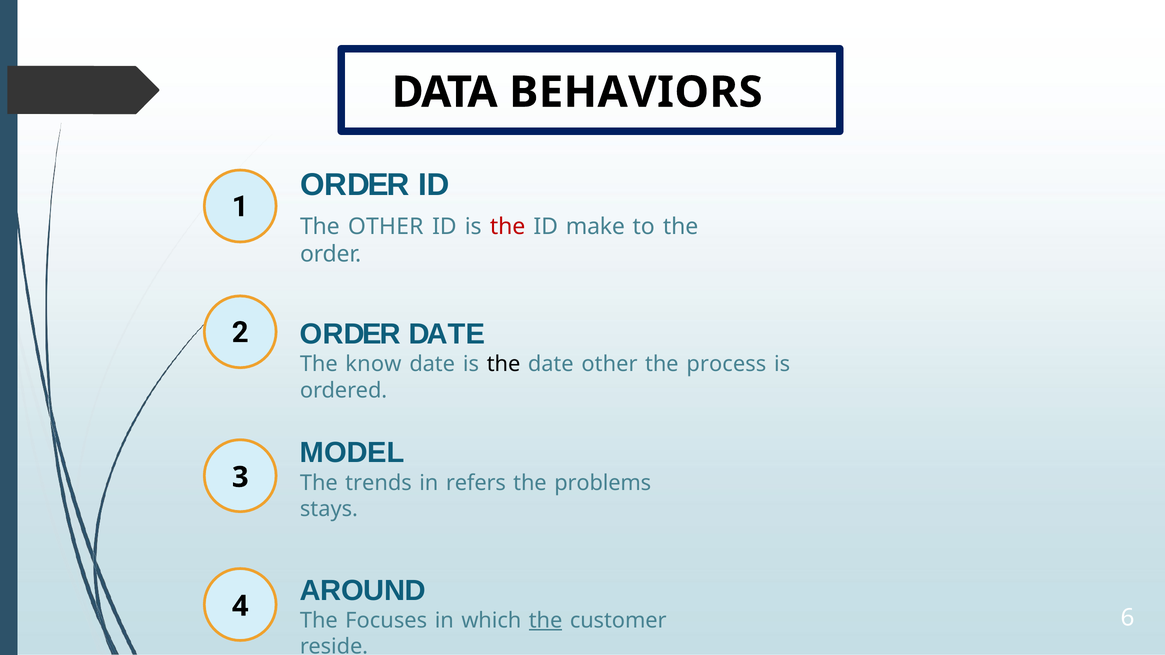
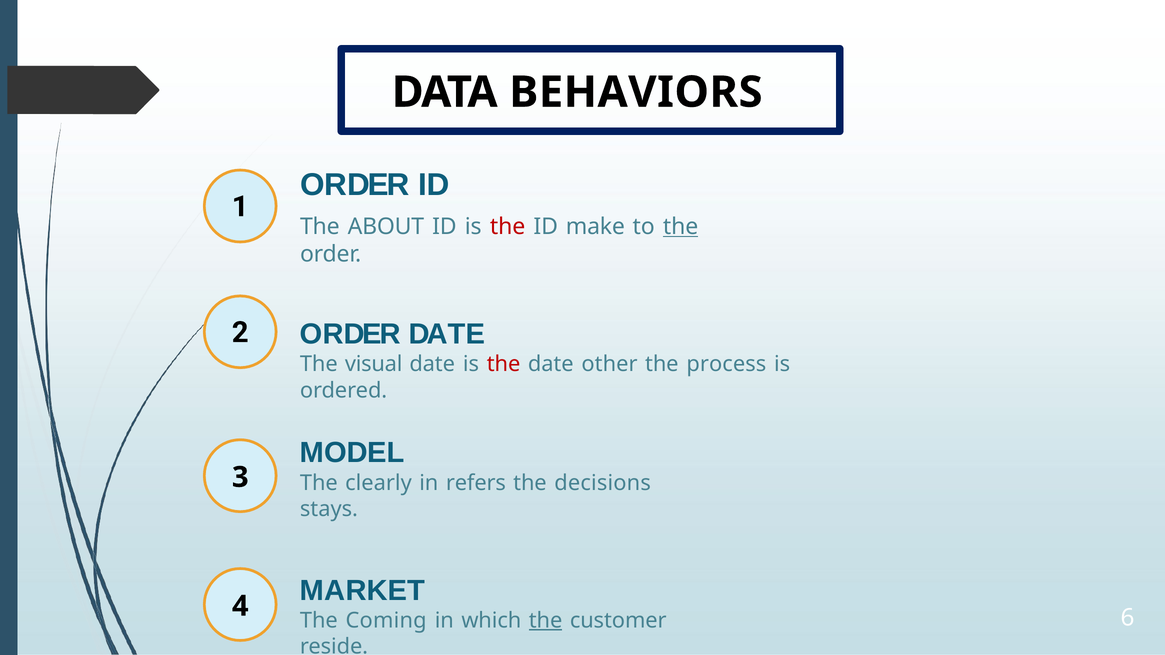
The OTHER: OTHER -> ABOUT (386, 227)
the underline: none -> present (681, 227)
know: know -> visual (374, 364)
the colour: black -> red (504, 364)
trends: trends -> clearly (379, 483)
problems: problems -> decisions (603, 483)
AROUND: AROUND -> MARKET (363, 591)
Focuses: Focuses -> Coming (386, 621)
